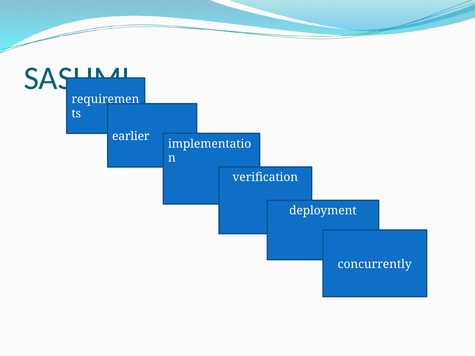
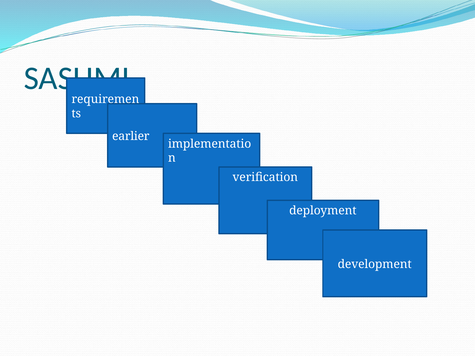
concurrently: concurrently -> development (375, 264)
